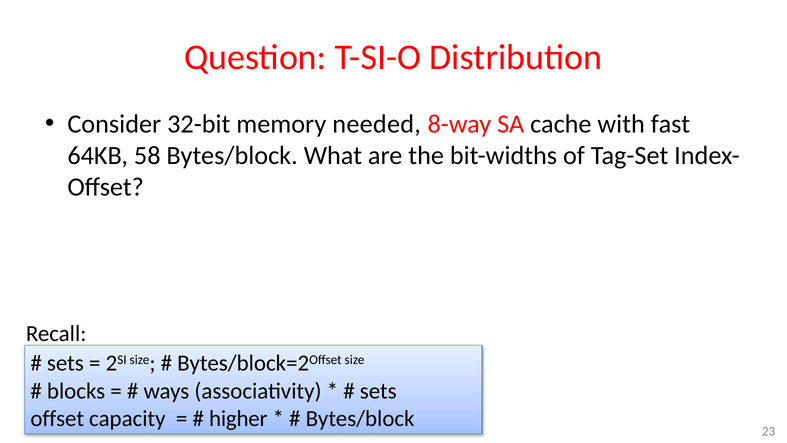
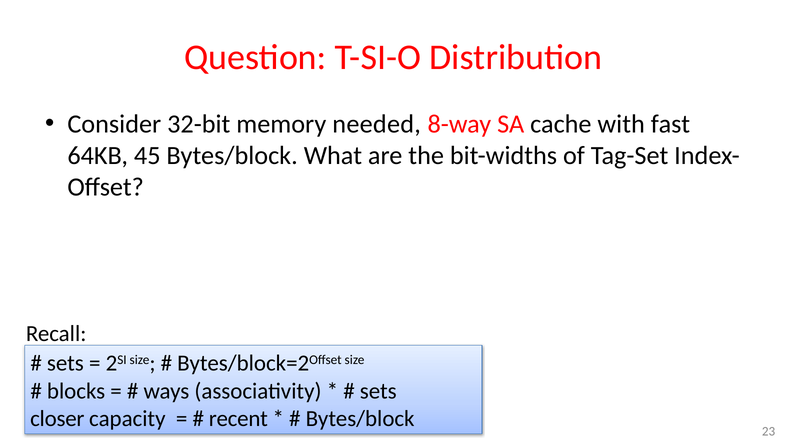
58: 58 -> 45 (147, 155)
offset: offset -> closer (57, 418)
higher: higher -> recent (238, 418)
